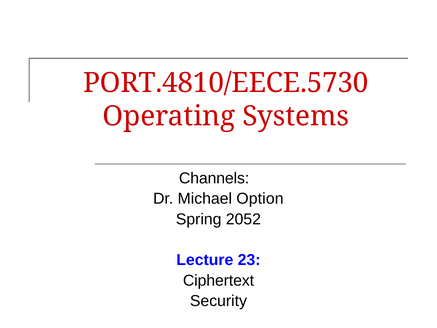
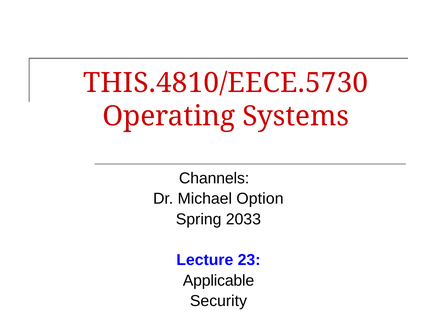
PORT.4810/EECE.5730: PORT.4810/EECE.5730 -> THIS.4810/EECE.5730 (226, 83)
2052: 2052 -> 2033 (243, 219)
Ciphertext: Ciphertext -> Applicable (219, 280)
